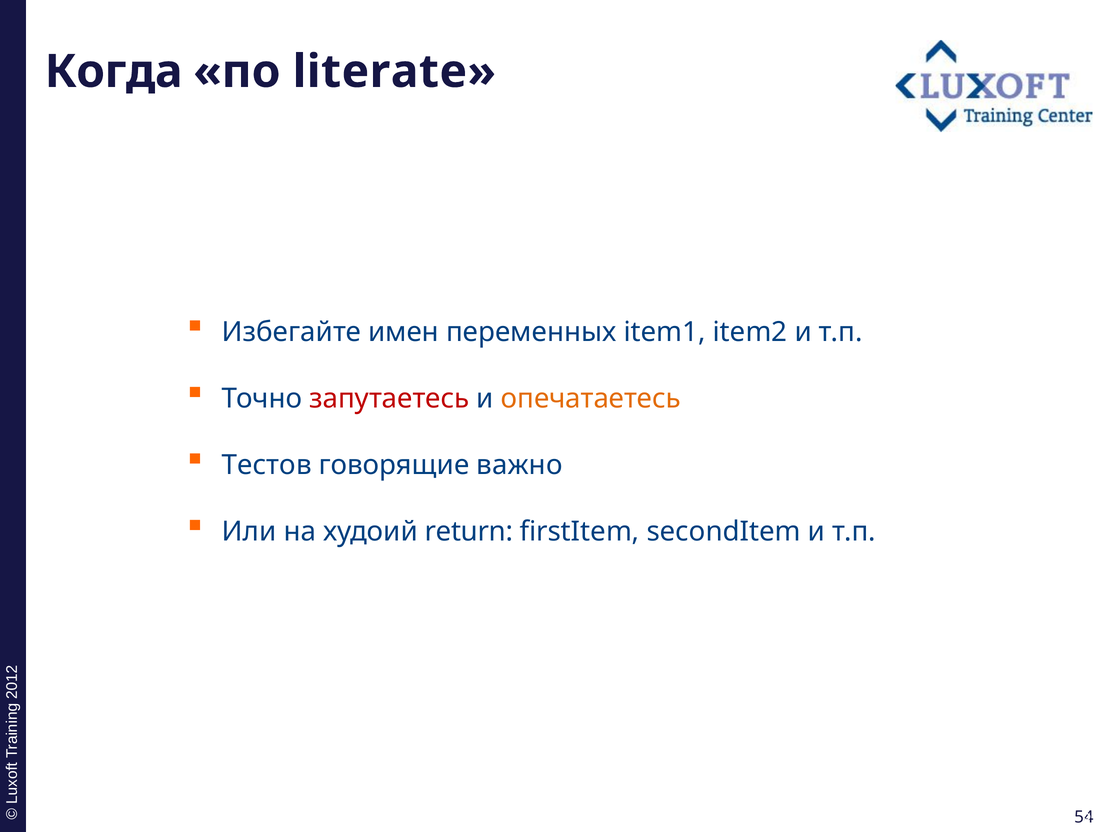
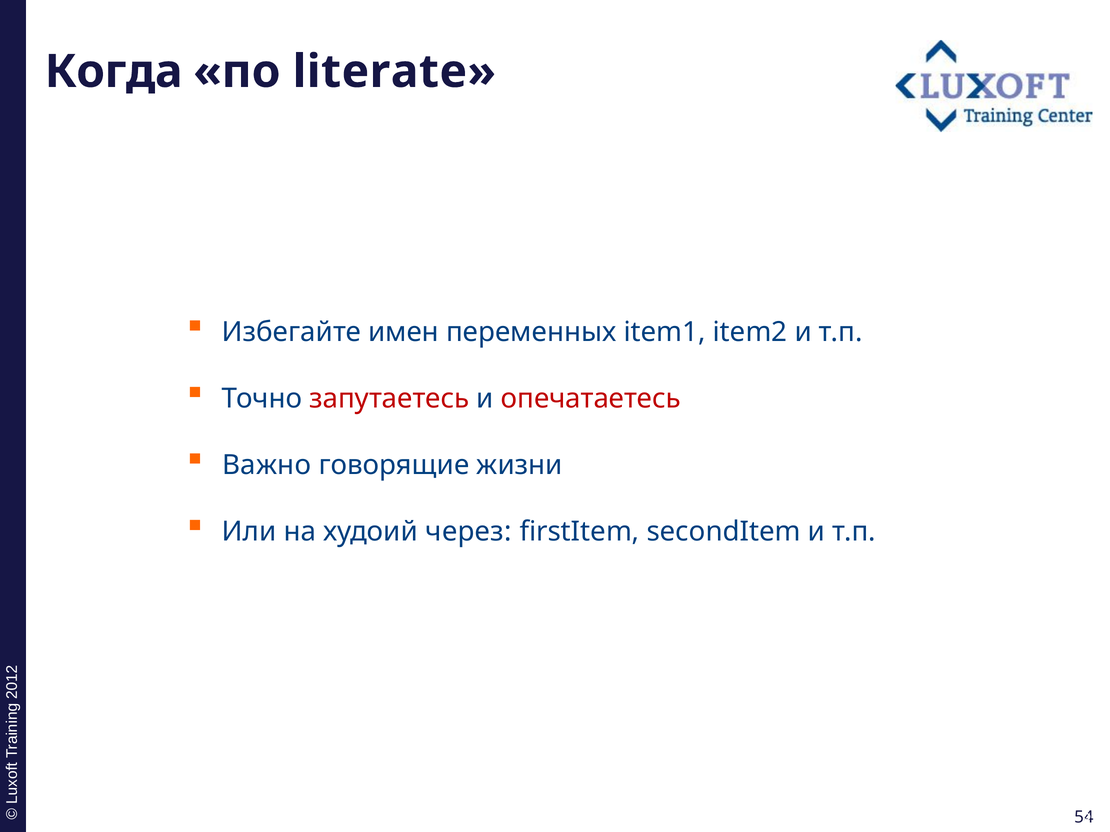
опечатаетесь colour: orange -> red (591, 399)
Тестов: Тестов -> Важно (267, 465)
важно: важно -> жизни (520, 465)
return: return -> через (469, 532)
